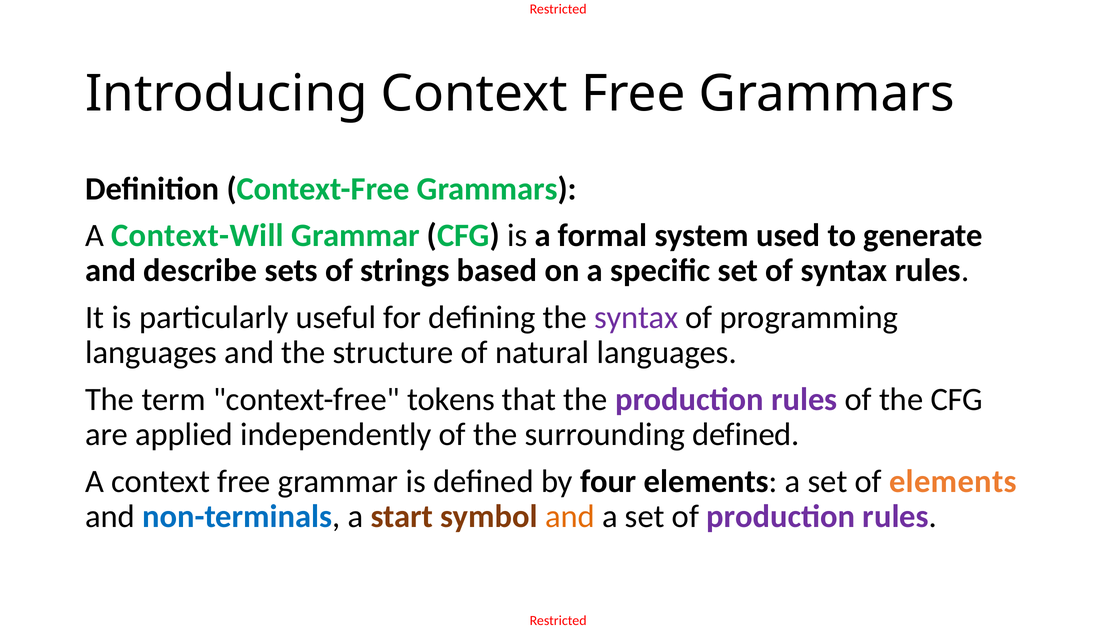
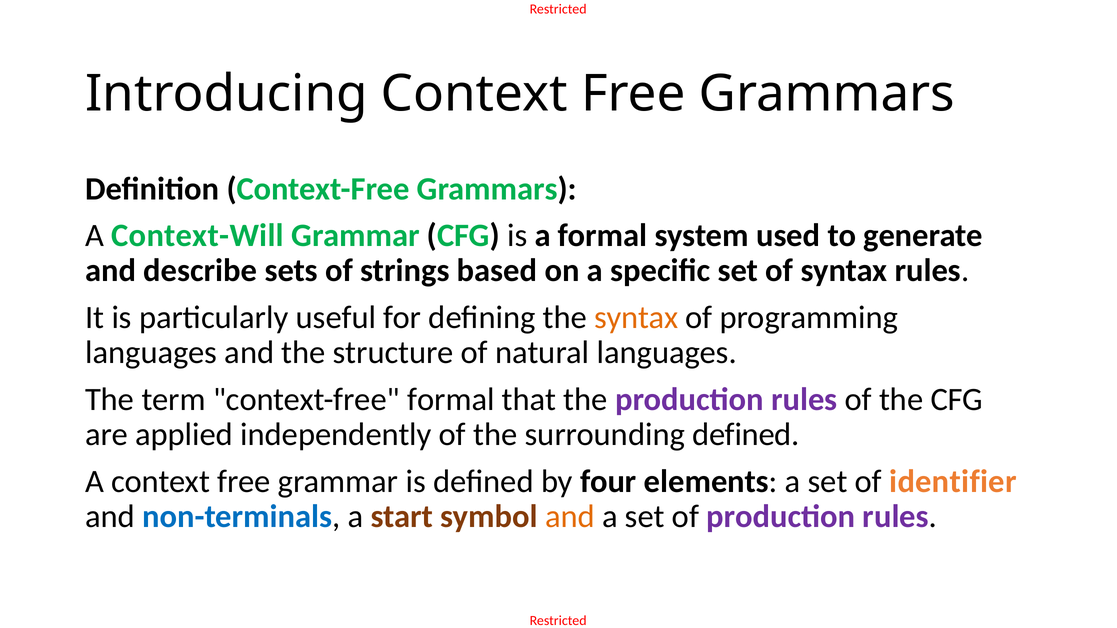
syntax colour: purple -> orange (636, 318)
context-free tokens: tokens -> formal (451, 400)
of elements: elements -> identifier (953, 482)
